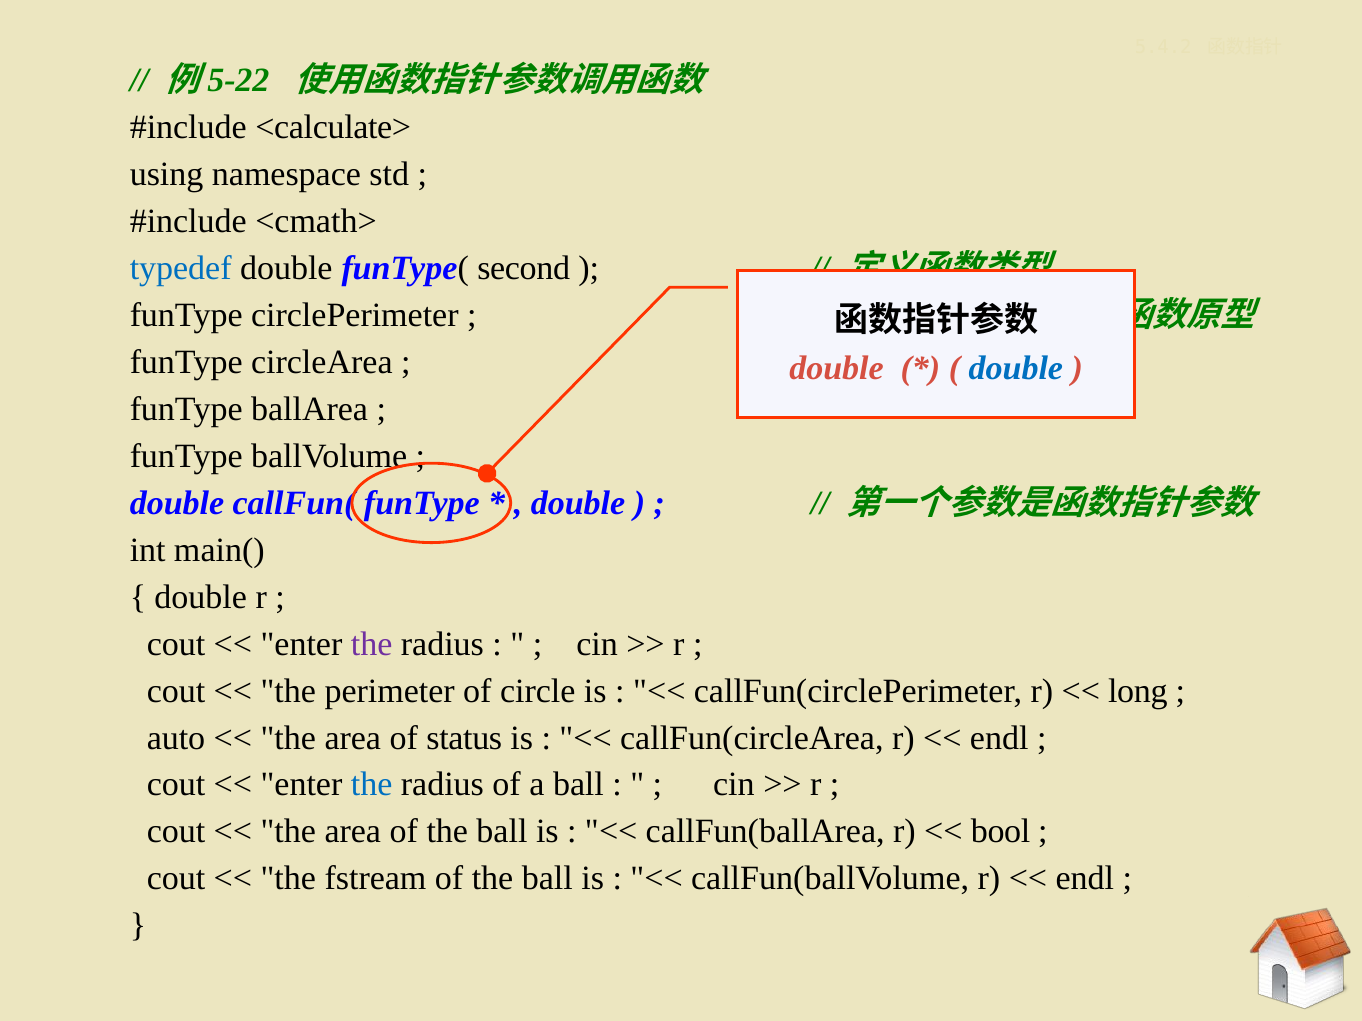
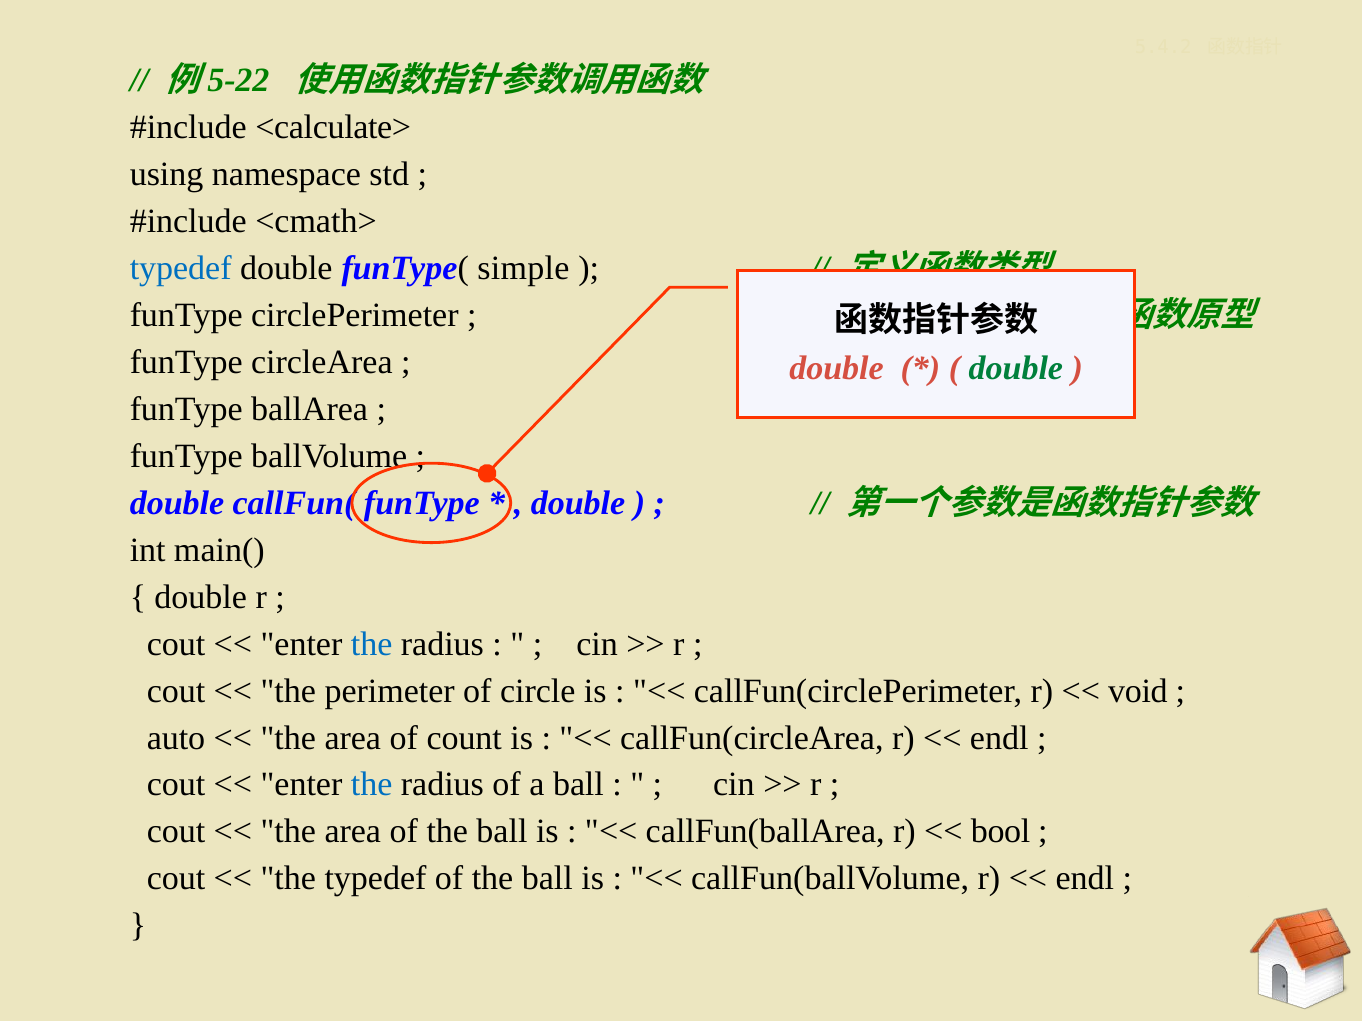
second: second -> simple (523, 268)
double colour: blue -> green (1016, 368)
the colour: purple -> blue (372, 644)
long: long -> void (1138, 691)
status: status -> count (464, 738)
the fstream: fstream -> typedef (375, 879)
